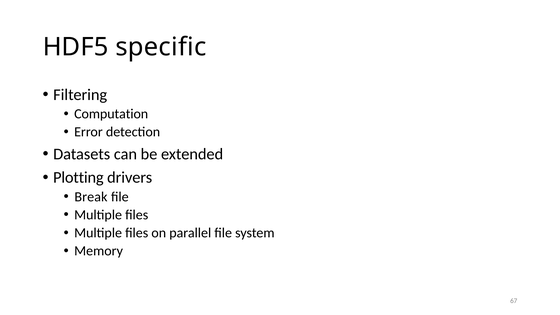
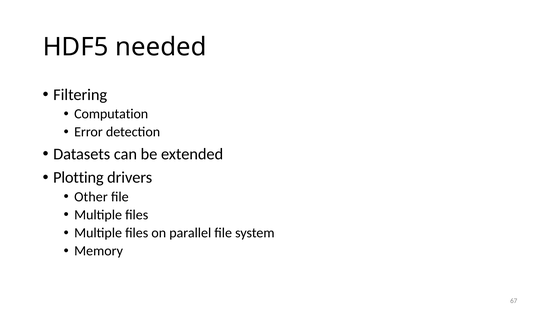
specific: specific -> needed (161, 47)
Break: Break -> Other (91, 197)
